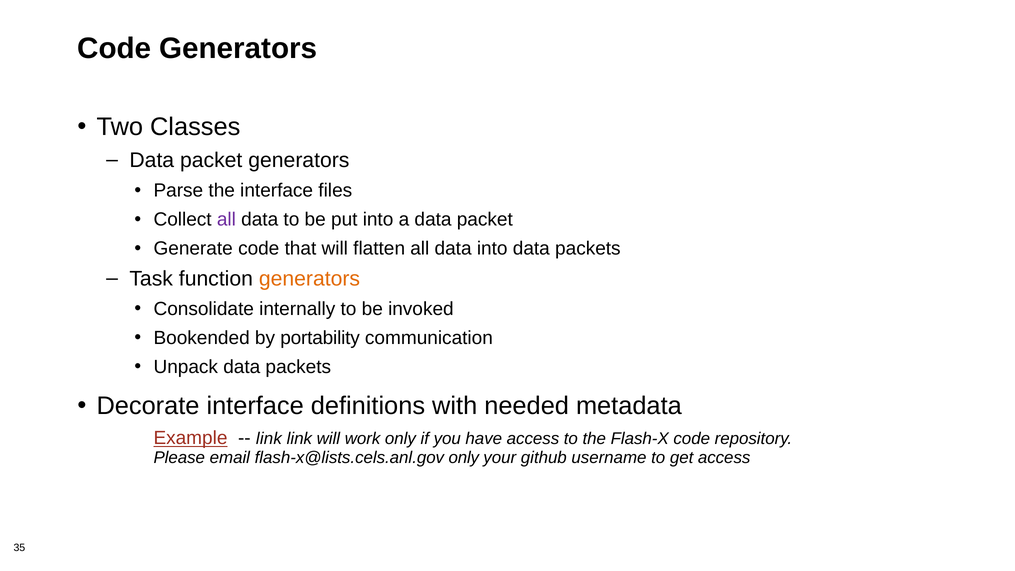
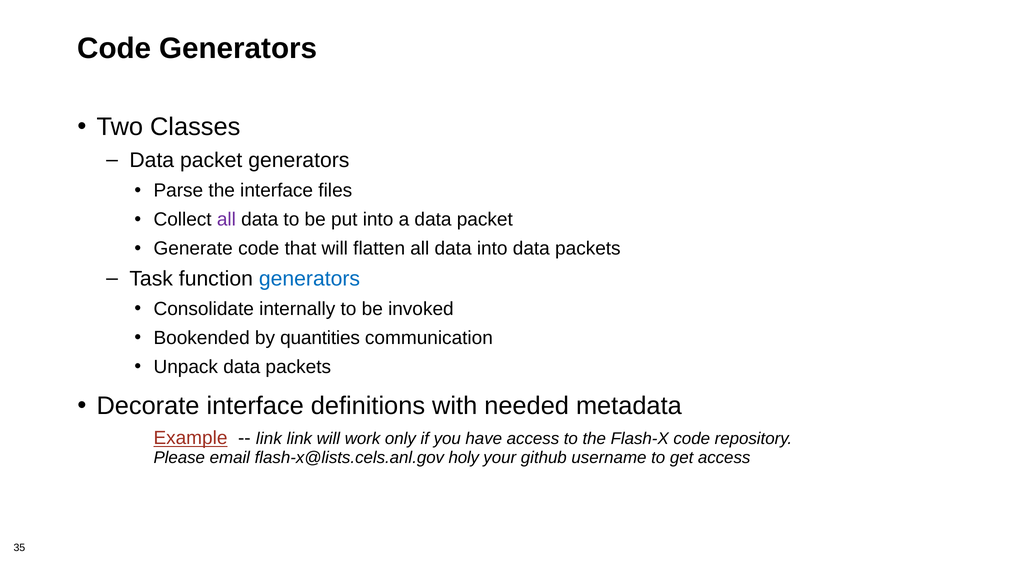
generators colour: orange -> blue (309, 279)
portability: portability -> quantities (320, 338)
flash-x@lists.cels.anl.gov only: only -> holy (464, 458)
